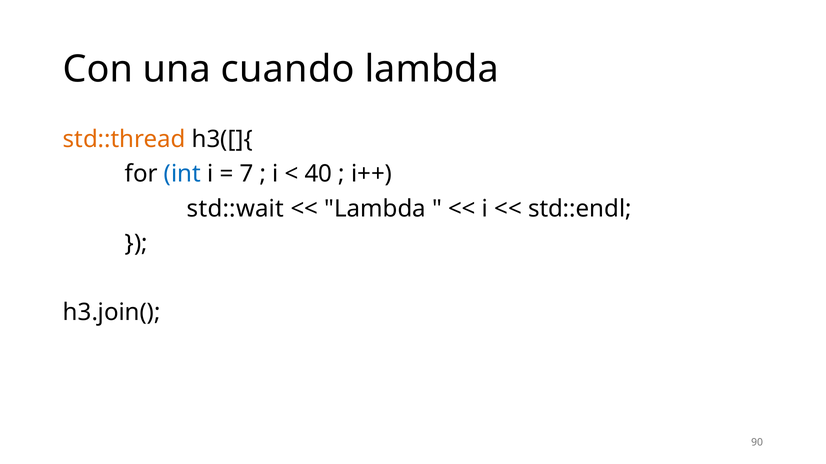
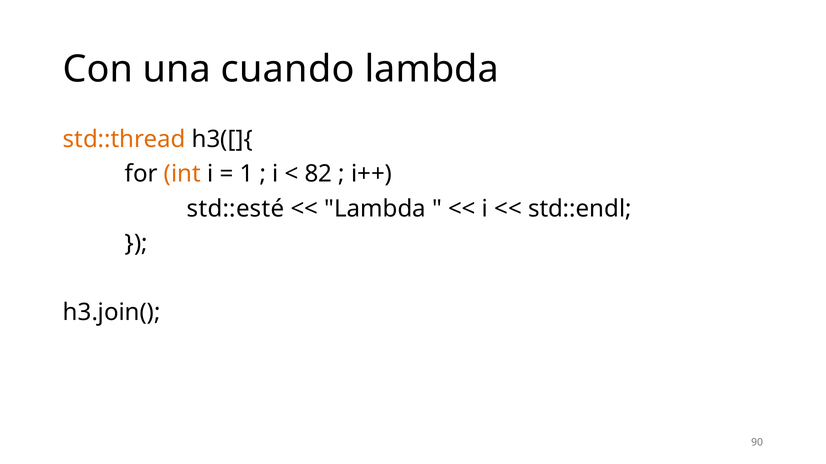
int colour: blue -> orange (182, 174)
7: 7 -> 1 (246, 174)
40: 40 -> 82 (318, 174)
std::wait: std::wait -> std::esté (236, 209)
